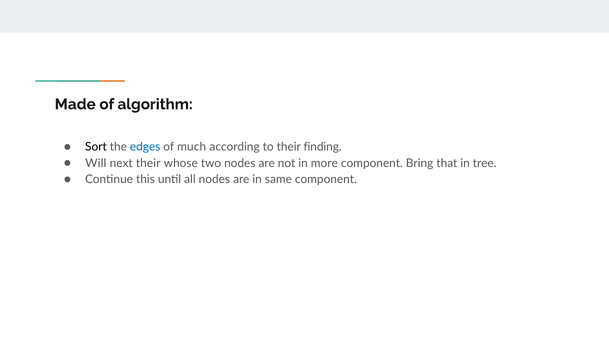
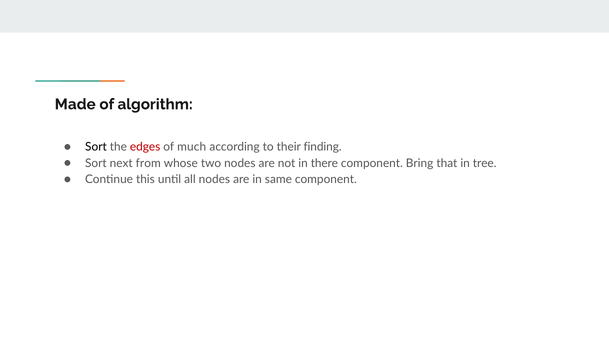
edges colour: blue -> red (145, 147)
Will: Will -> Sort (96, 163)
next their: their -> from (148, 163)
more: more -> there (324, 163)
